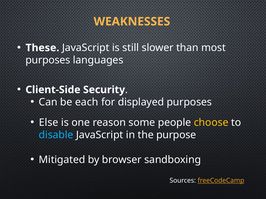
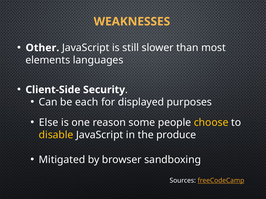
These: These -> Other (42, 48)
purposes: purposes -> elements (48, 60)
disable colour: light blue -> yellow (56, 135)
purpose: purpose -> produce (176, 135)
